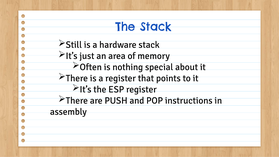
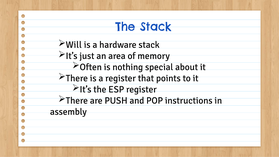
Still: Still -> Will (74, 45)
